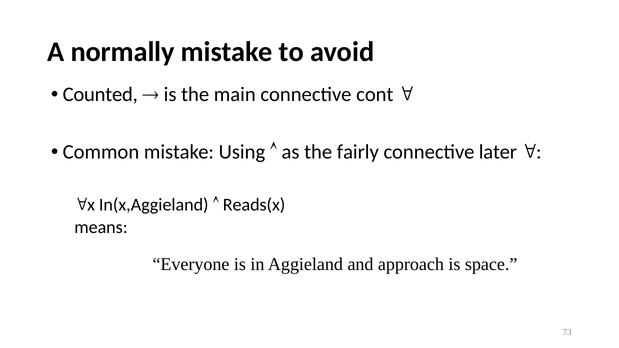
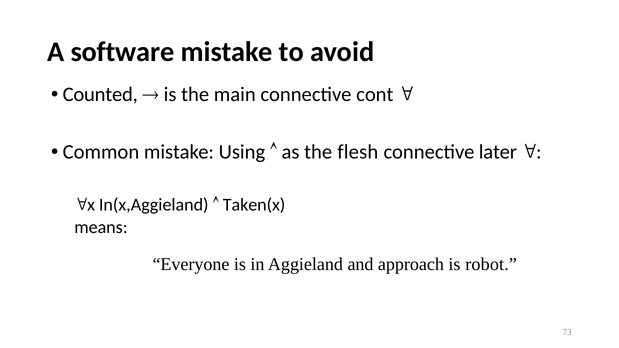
normally: normally -> software (123, 52)
fairly: fairly -> flesh (358, 152)
Reads(x: Reads(x -> Taken(x (254, 205)
space: space -> robot (491, 264)
